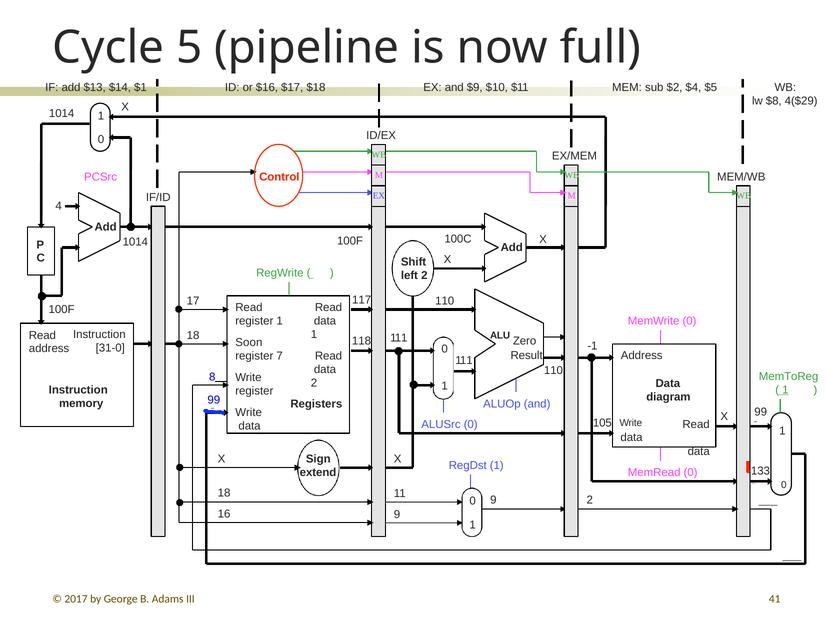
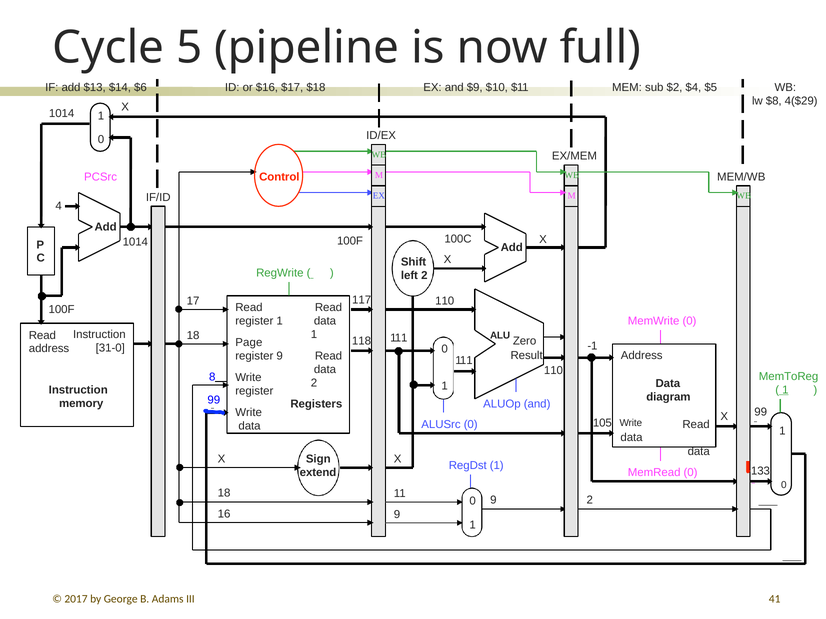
$1: $1 -> $6 (140, 88)
Soon: Soon -> Page (249, 343)
register 7: 7 -> 9 (280, 356)
